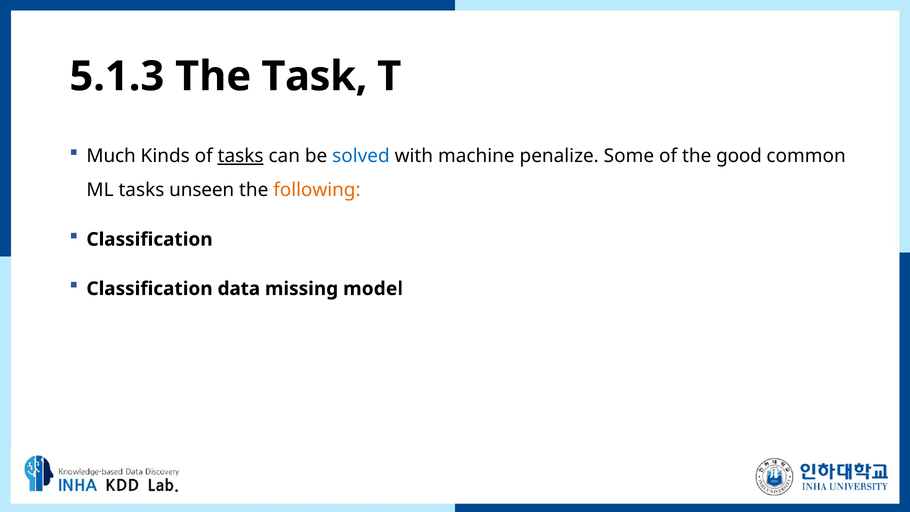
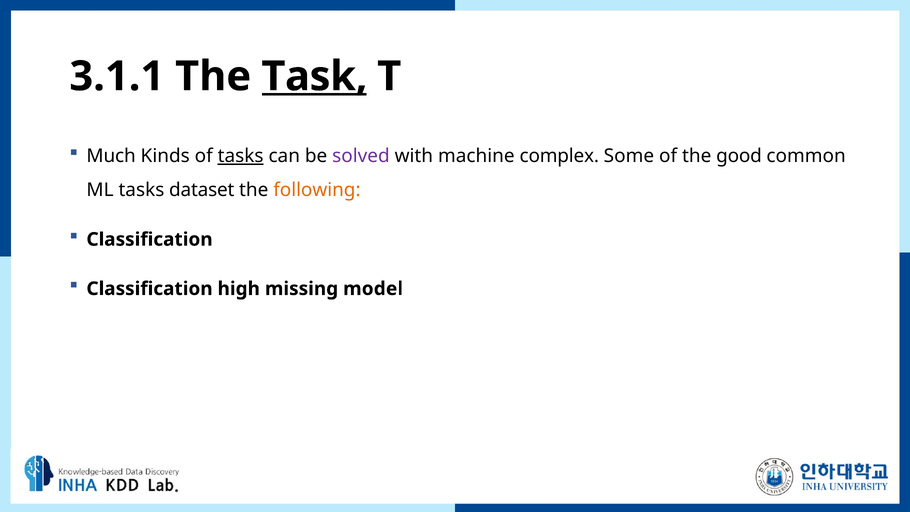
5.1.3: 5.1.3 -> 3.1.1 (117, 76)
Task underline: none -> present (314, 76)
solved colour: blue -> purple (361, 156)
penalize: penalize -> complex (559, 156)
unseen: unseen -> dataset (202, 190)
data: data -> high (239, 289)
